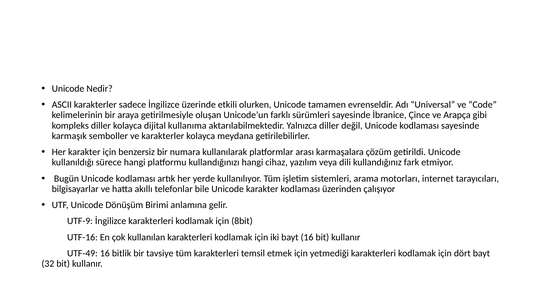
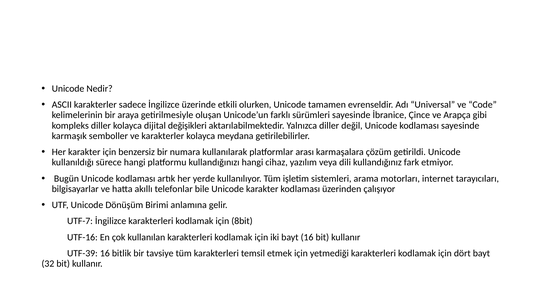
kullanıma: kullanıma -> değişikleri (187, 126)
UTF-9: UTF-9 -> UTF-7 (80, 221)
UTF-49: UTF-49 -> UTF-39 (82, 254)
